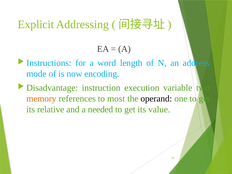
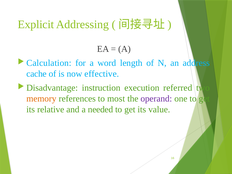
Instructions: Instructions -> Calculation (49, 63)
mode: mode -> cache (37, 74)
encoding: encoding -> effective (102, 74)
variable: variable -> referred (178, 88)
operand colour: black -> purple (156, 99)
